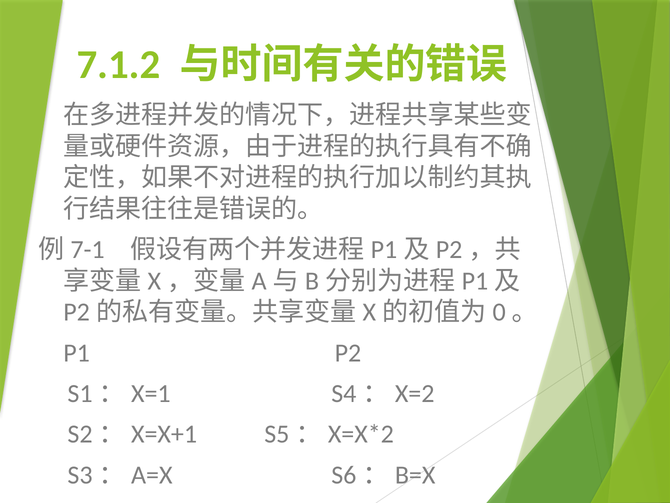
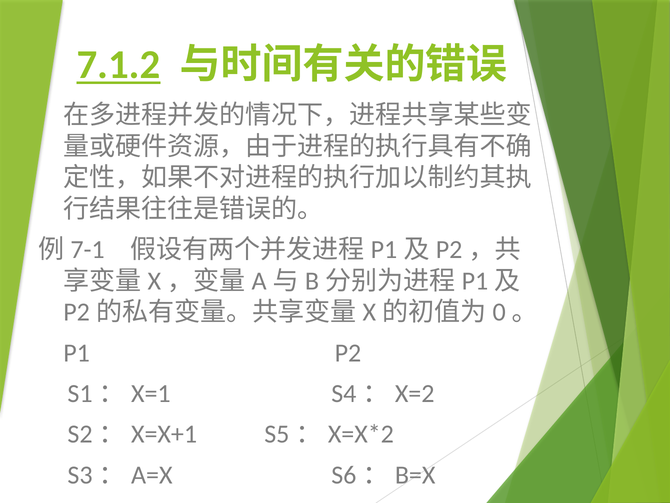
7.1.2 underline: none -> present (119, 65)
